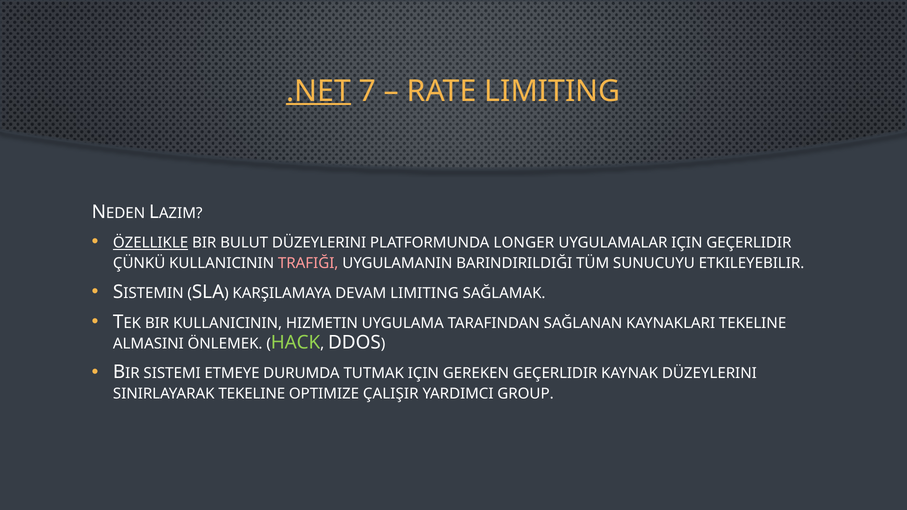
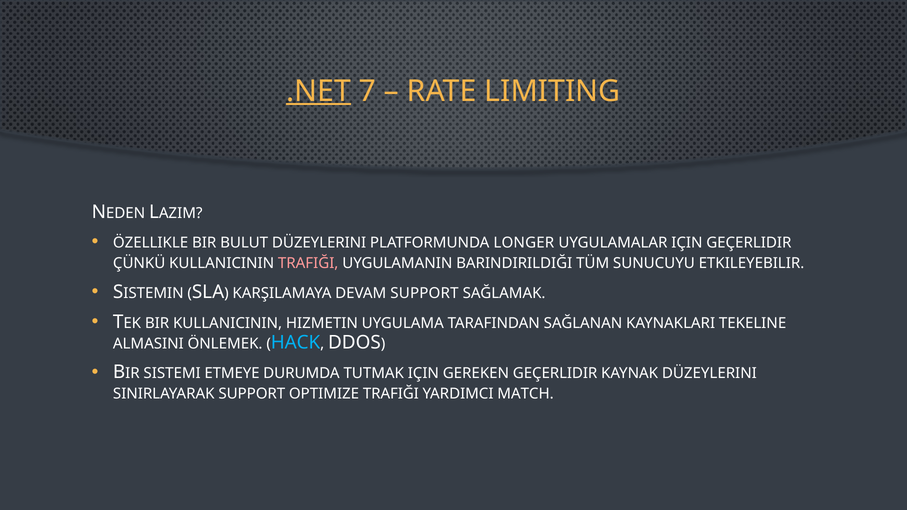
ÖZELLIKLE underline: present -> none (151, 243)
DEVAM LIMITING: LIMITING -> SUPPORT (424, 293)
HACK colour: light green -> light blue (296, 342)
SINIRLAYARAK TEKELINE: TEKELINE -> SUPPORT (252, 394)
OPTIMIZE ÇALIŞIR: ÇALIŞIR -> TRAFIĞI (391, 394)
GROUP: GROUP -> MATCH (526, 394)
